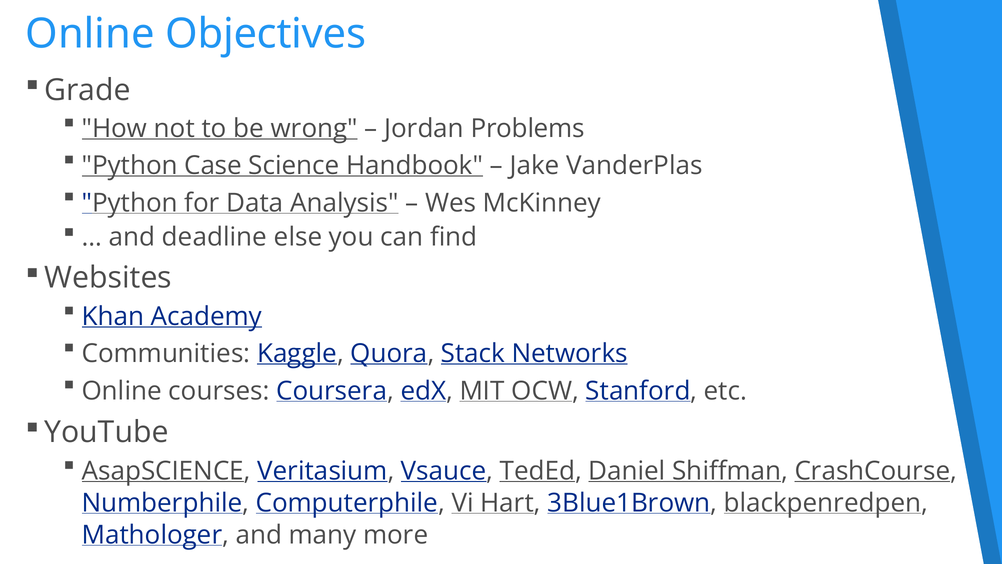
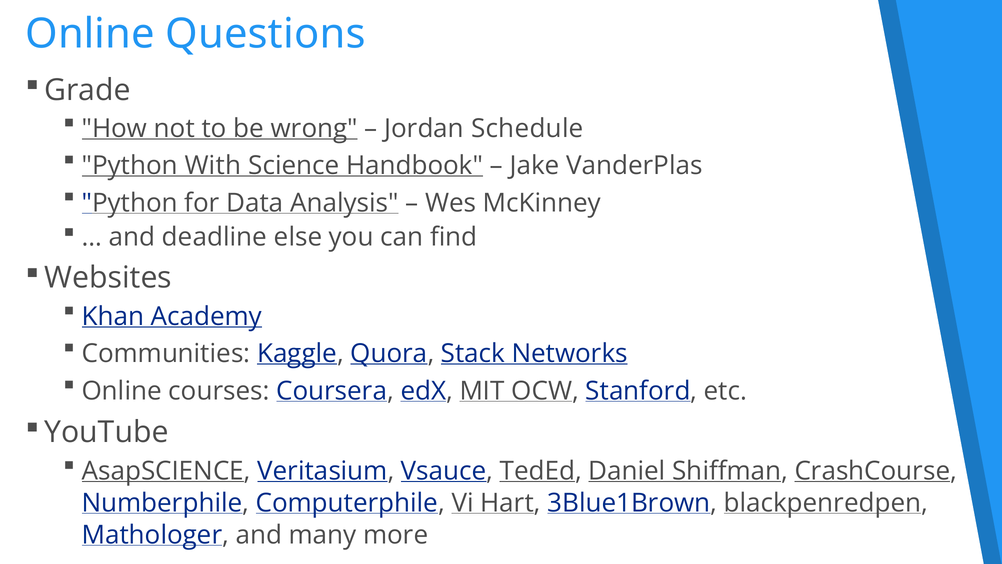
Objectives: Objectives -> Questions (265, 34)
Problems: Problems -> Schedule (527, 129)
Case: Case -> With (213, 166)
